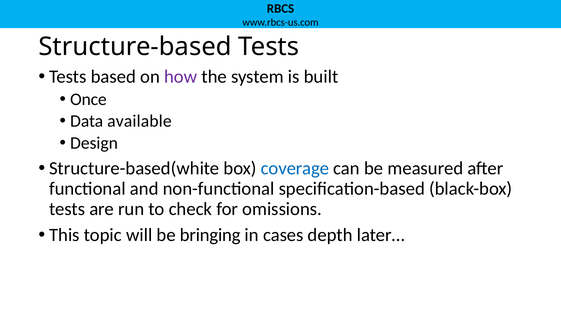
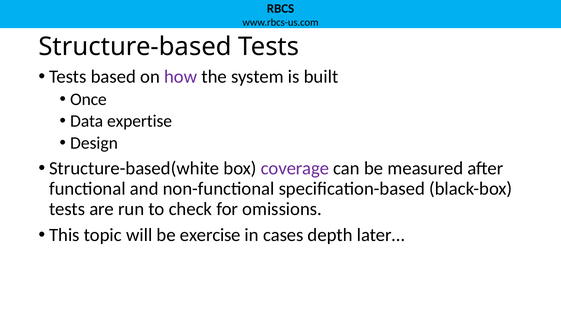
available: available -> expertise (140, 121)
coverage colour: blue -> purple (295, 168)
bringing: bringing -> exercise (210, 235)
